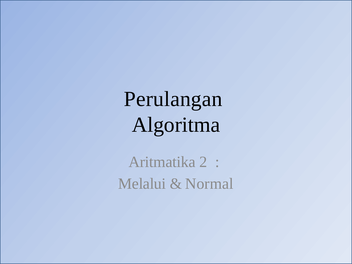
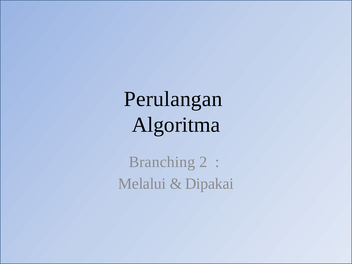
Aritmatika: Aritmatika -> Branching (162, 162)
Normal: Normal -> Dipakai (209, 184)
